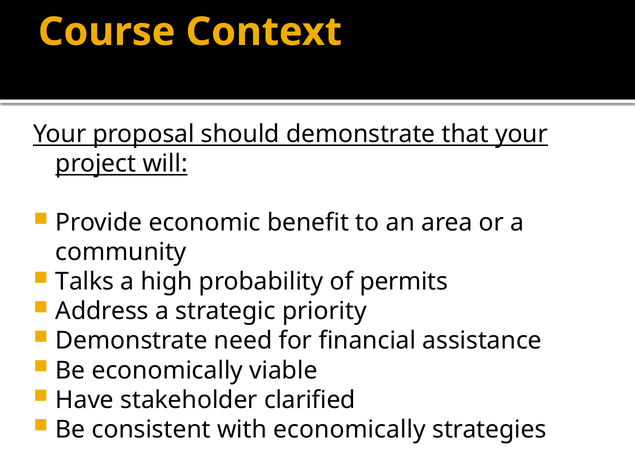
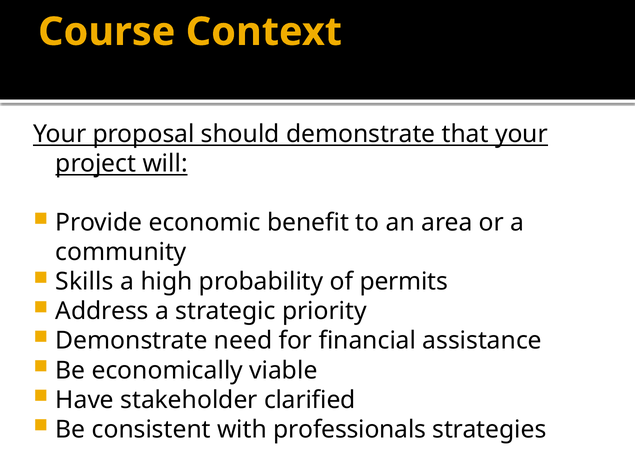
Talks: Talks -> Skills (85, 282)
with economically: economically -> professionals (350, 430)
